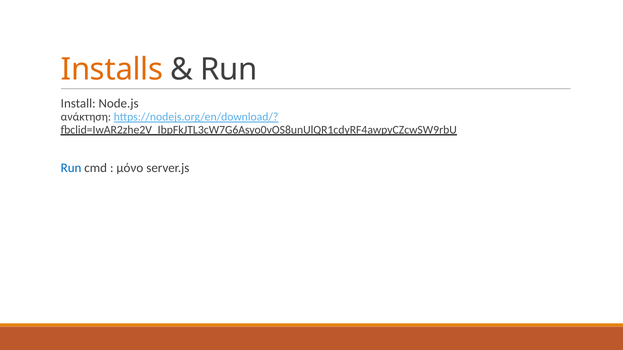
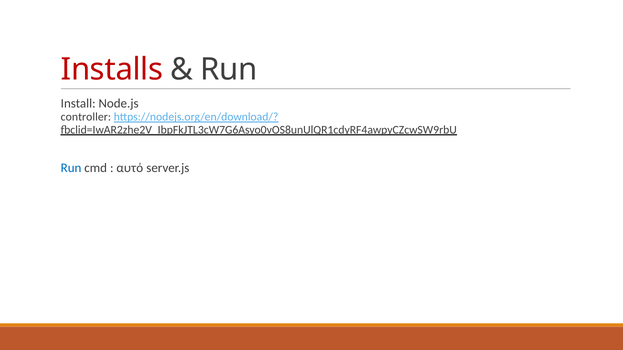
Installs colour: orange -> red (112, 70)
ανάκτηση: ανάκτηση -> controller (86, 117)
μόνο: μόνο -> αυτό (130, 168)
